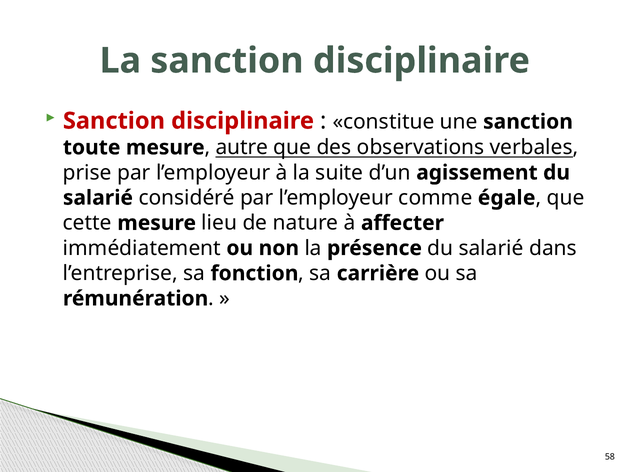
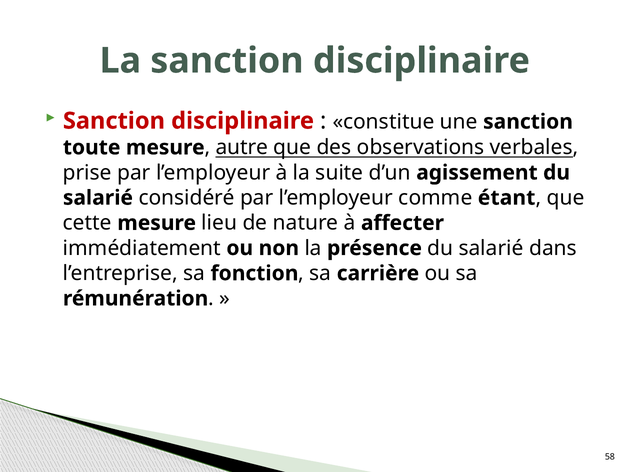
égale: égale -> étant (507, 198)
